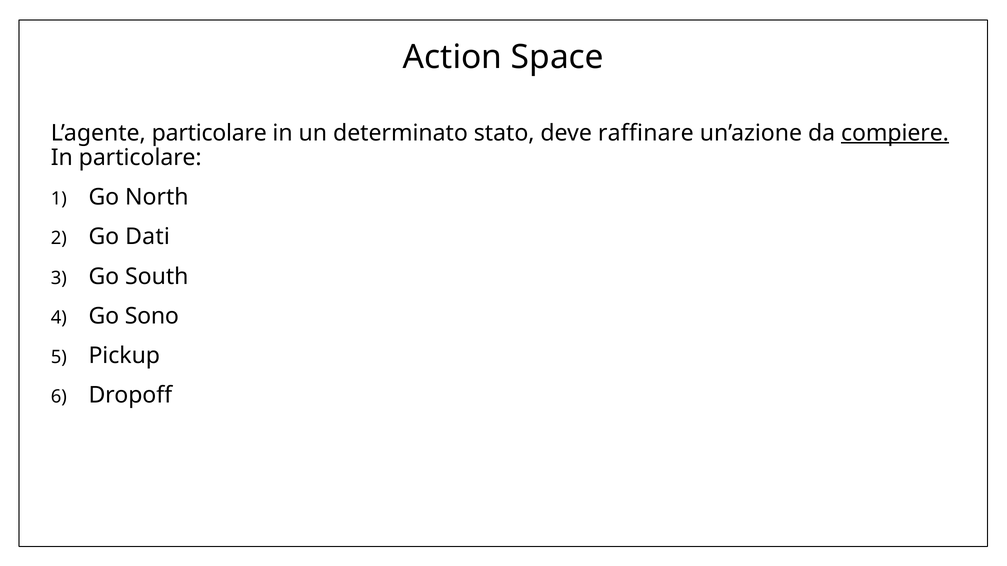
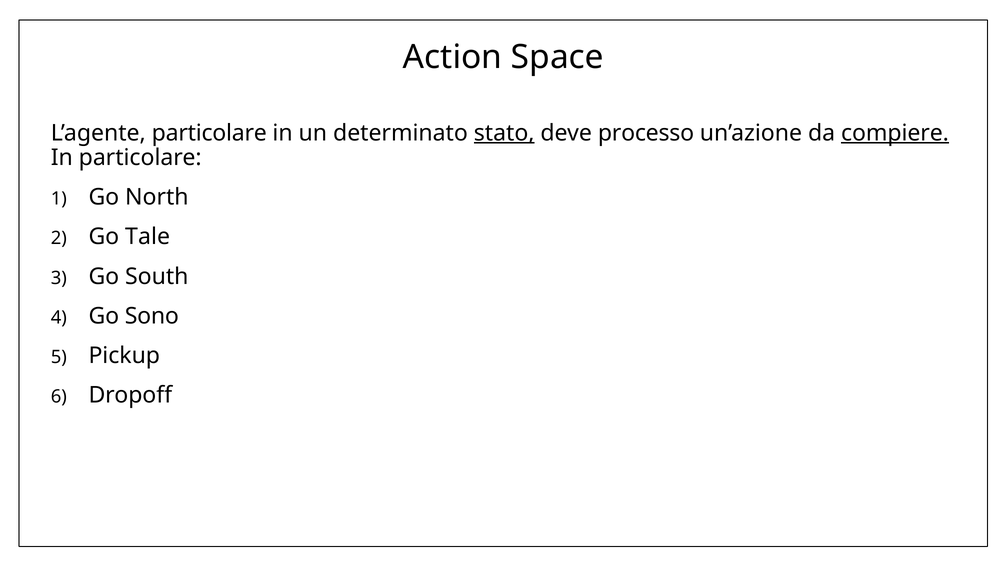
stato underline: none -> present (504, 133)
raffinare: raffinare -> processo (646, 133)
Dati: Dati -> Tale (148, 237)
